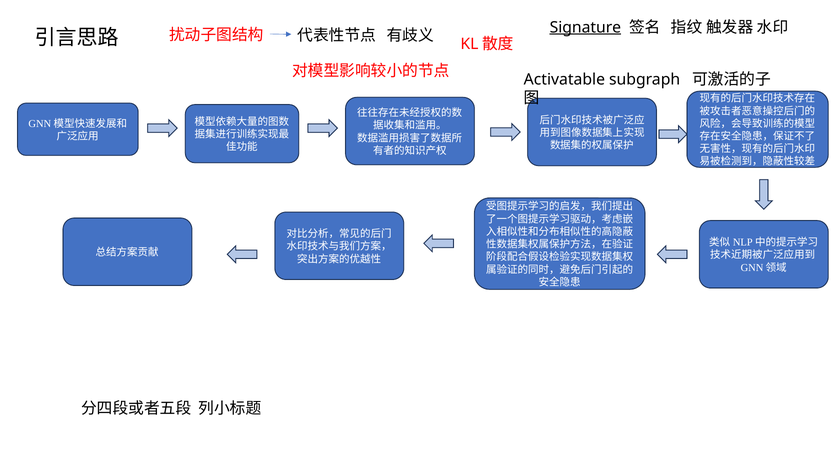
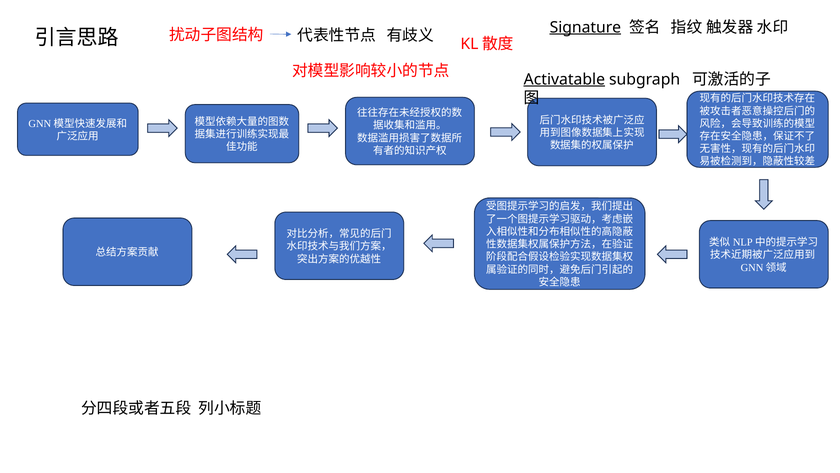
Activatable underline: none -> present (564, 79)
